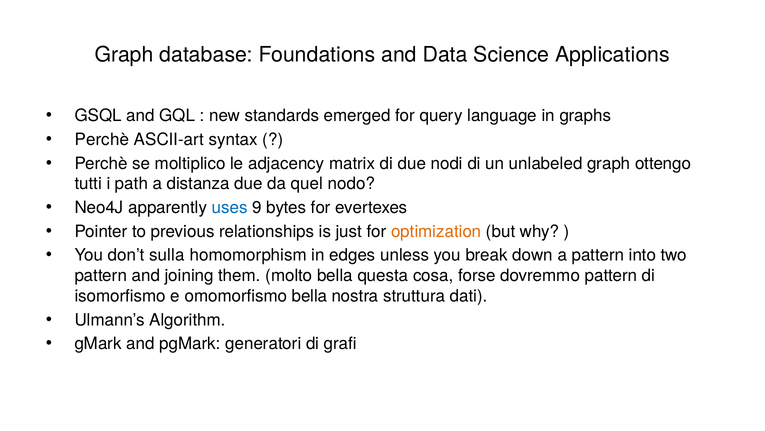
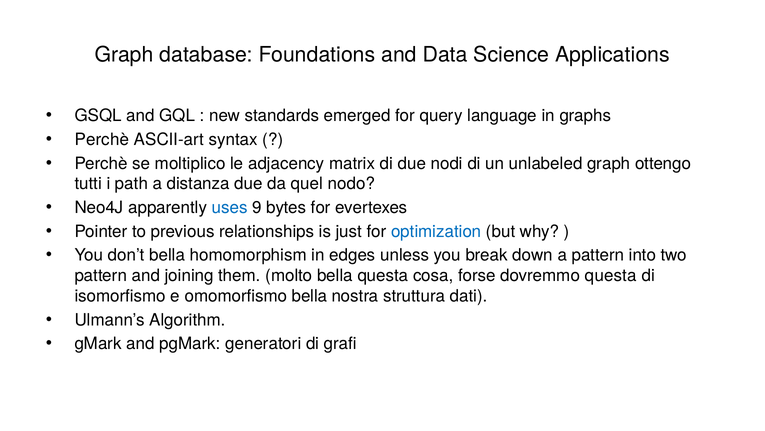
optimization colour: orange -> blue (436, 231)
don’t sulla: sulla -> bella (167, 255)
dovremmo pattern: pattern -> questa (611, 275)
